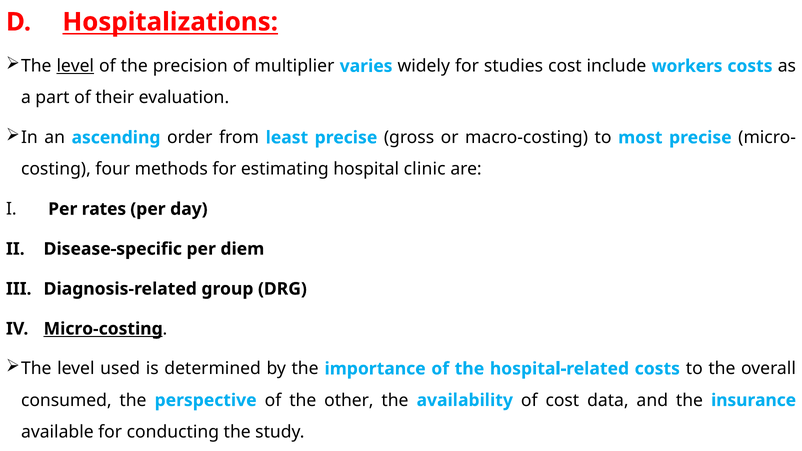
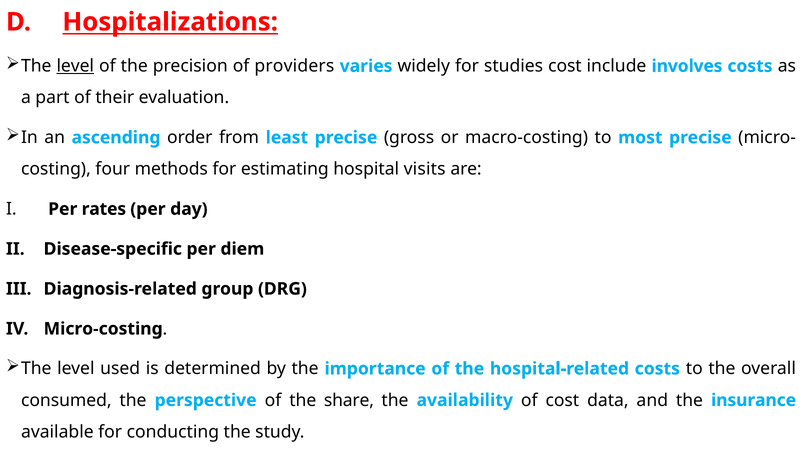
multiplier: multiplier -> providers (294, 66)
workers: workers -> involves (687, 66)
clinic: clinic -> visits (425, 169)
Micro-costing underline: present -> none (103, 329)
other: other -> share (349, 400)
